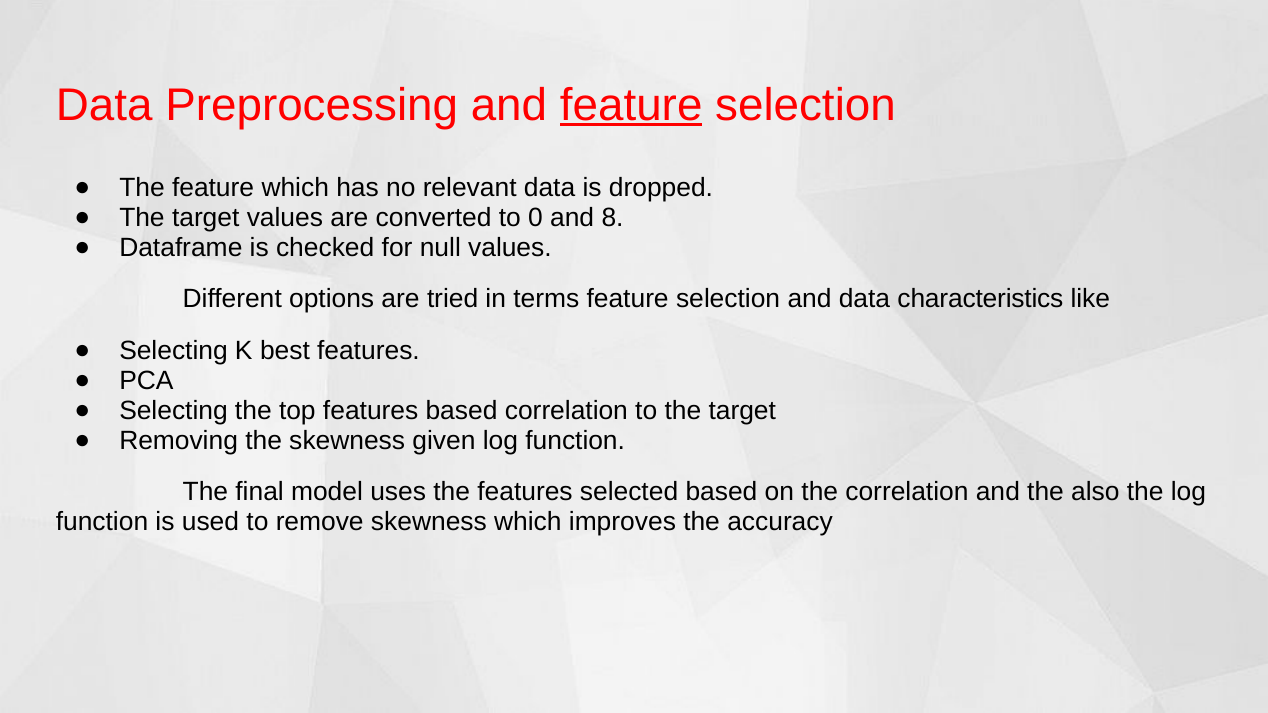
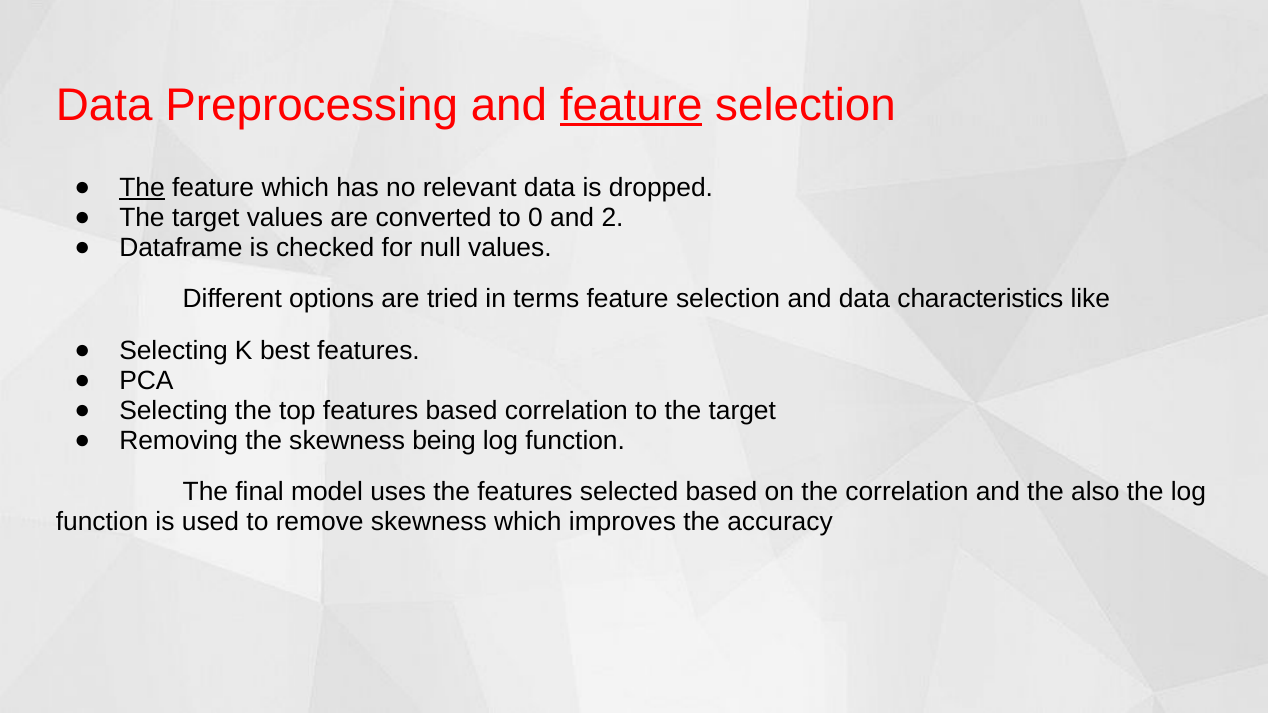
The underline: none -> present (142, 188)
8: 8 -> 2 (613, 218)
given: given -> being (444, 441)
